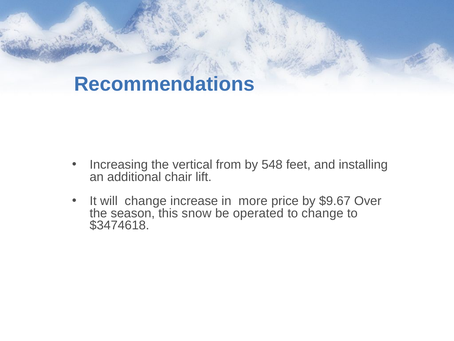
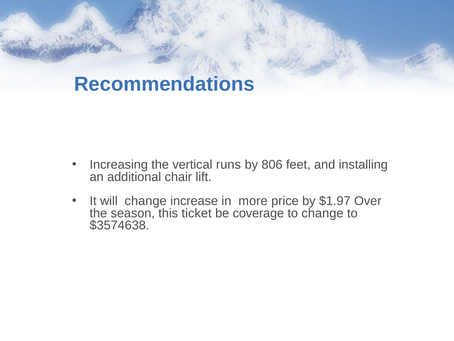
from: from -> runs (228, 164)
548: 548 -> 806 (272, 164)
$9.67: $9.67 -> $1.97 (335, 201)
snow: snow -> ticket (197, 213)
operated: operated -> coverage (258, 213)
$3474618: $3474618 -> $3574638 (119, 225)
